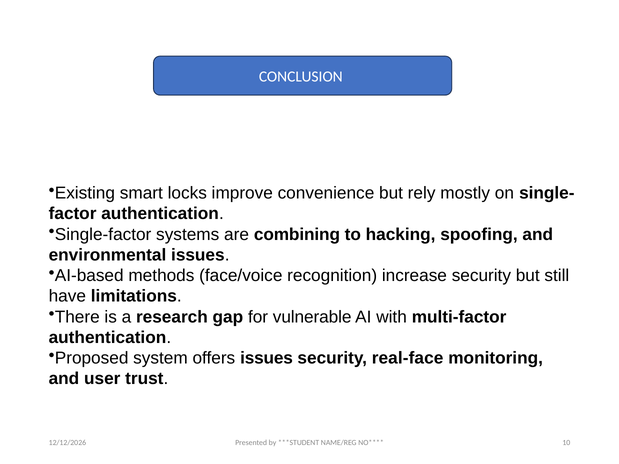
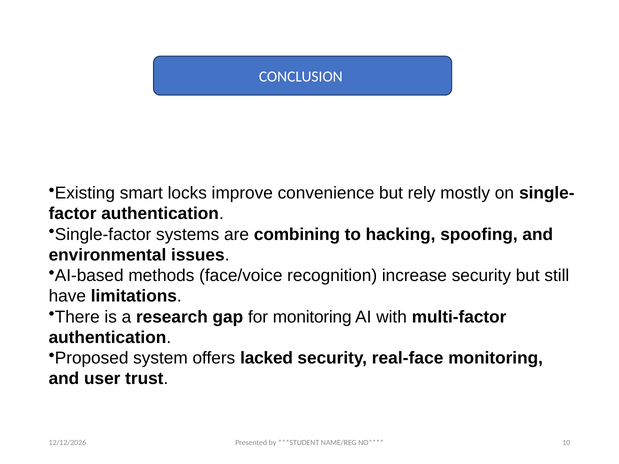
for vulnerable: vulnerable -> monitoring (312, 317)
offers issues: issues -> lacked (267, 358)
